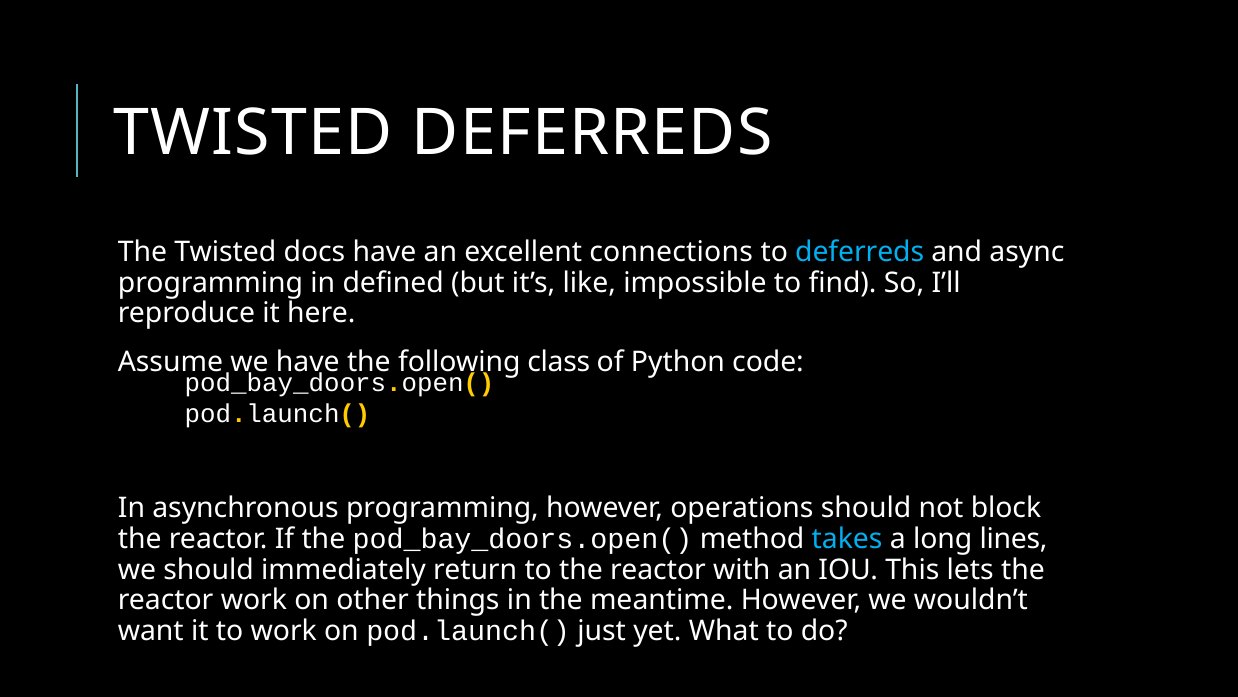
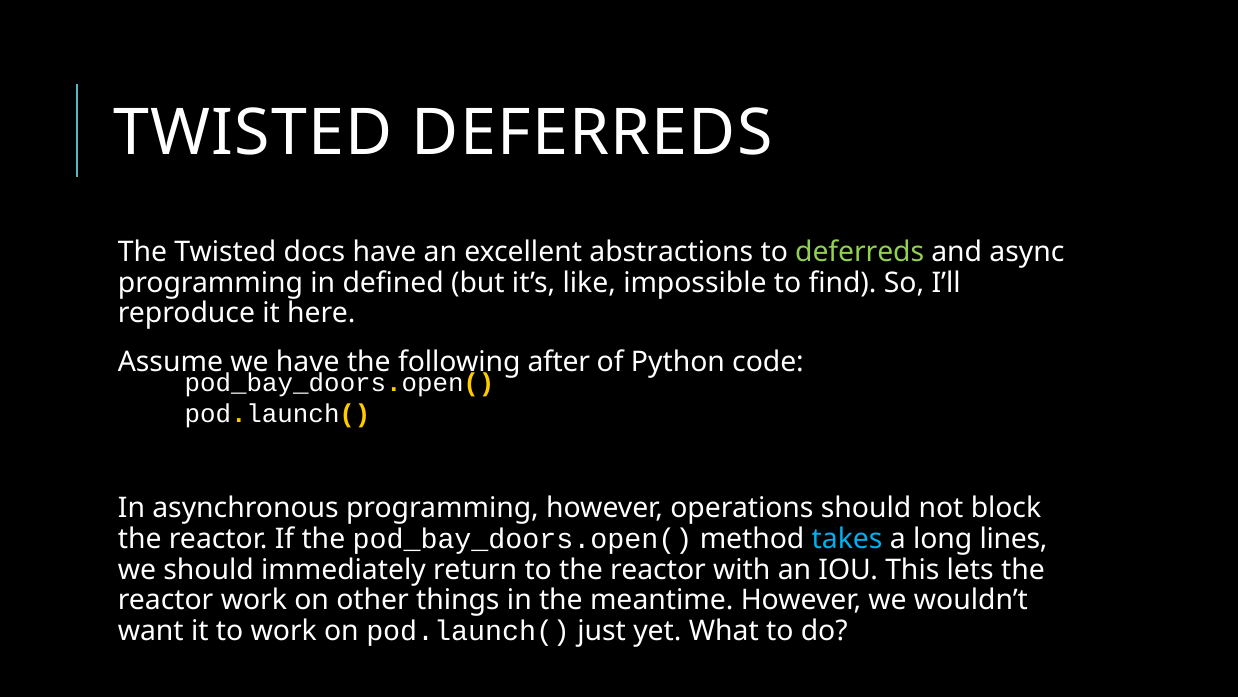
connections: connections -> abstractions (671, 252)
deferreds colour: light blue -> light green (860, 252)
class: class -> after (559, 362)
